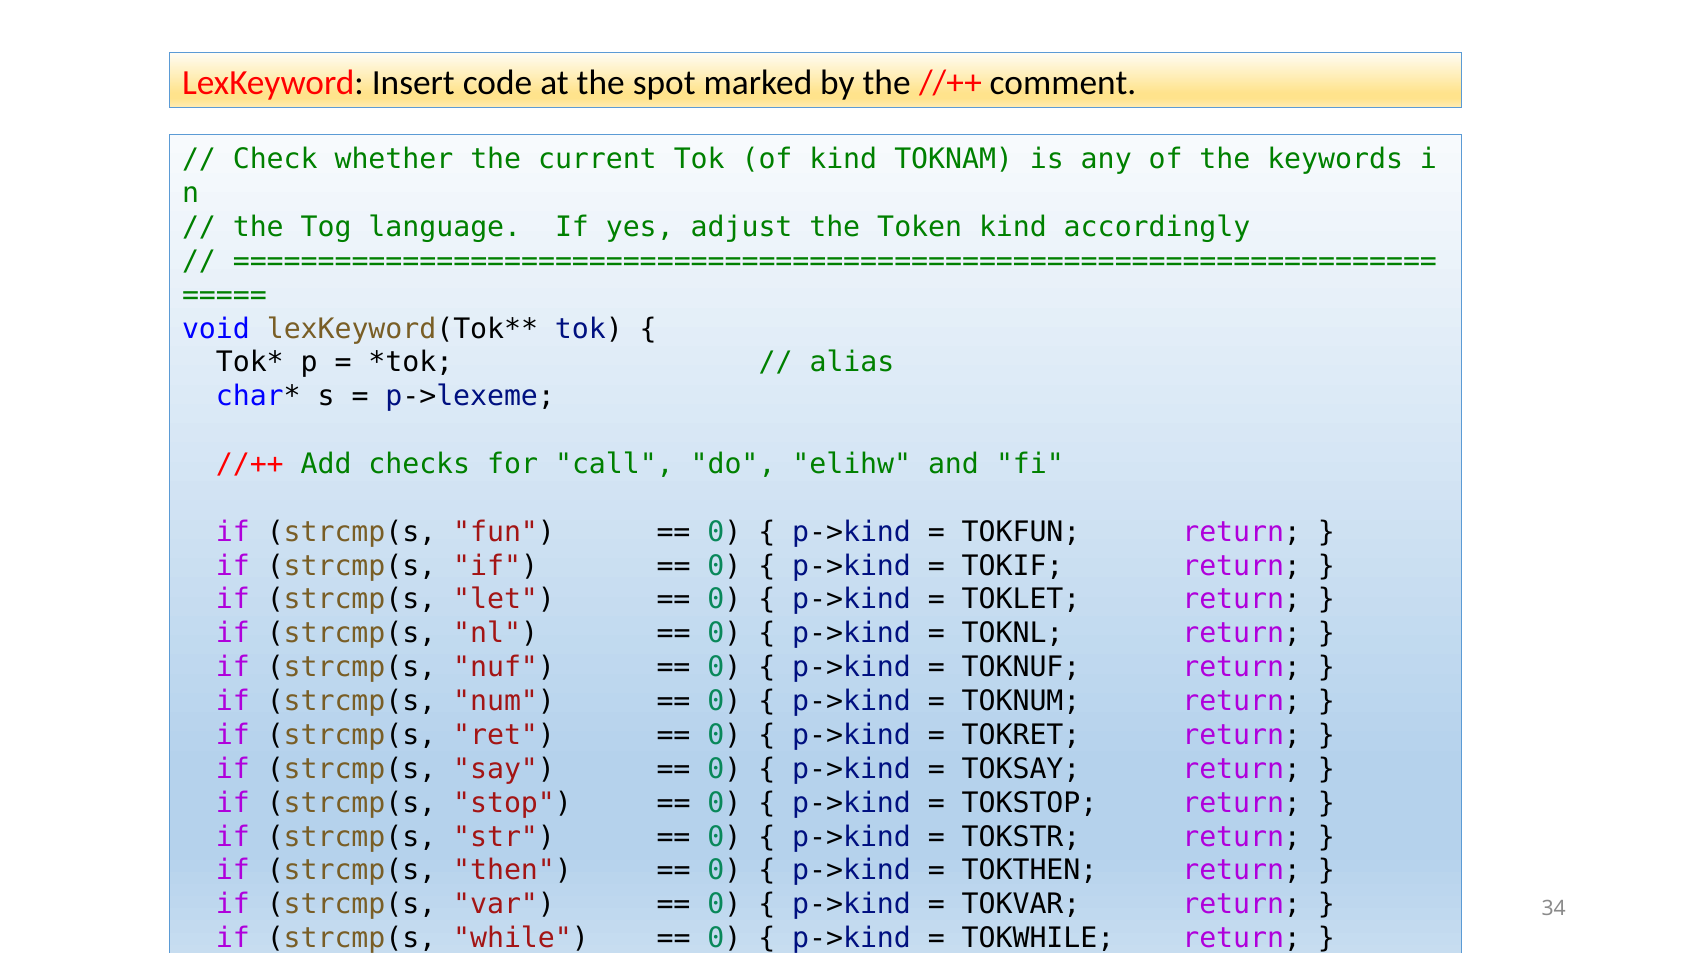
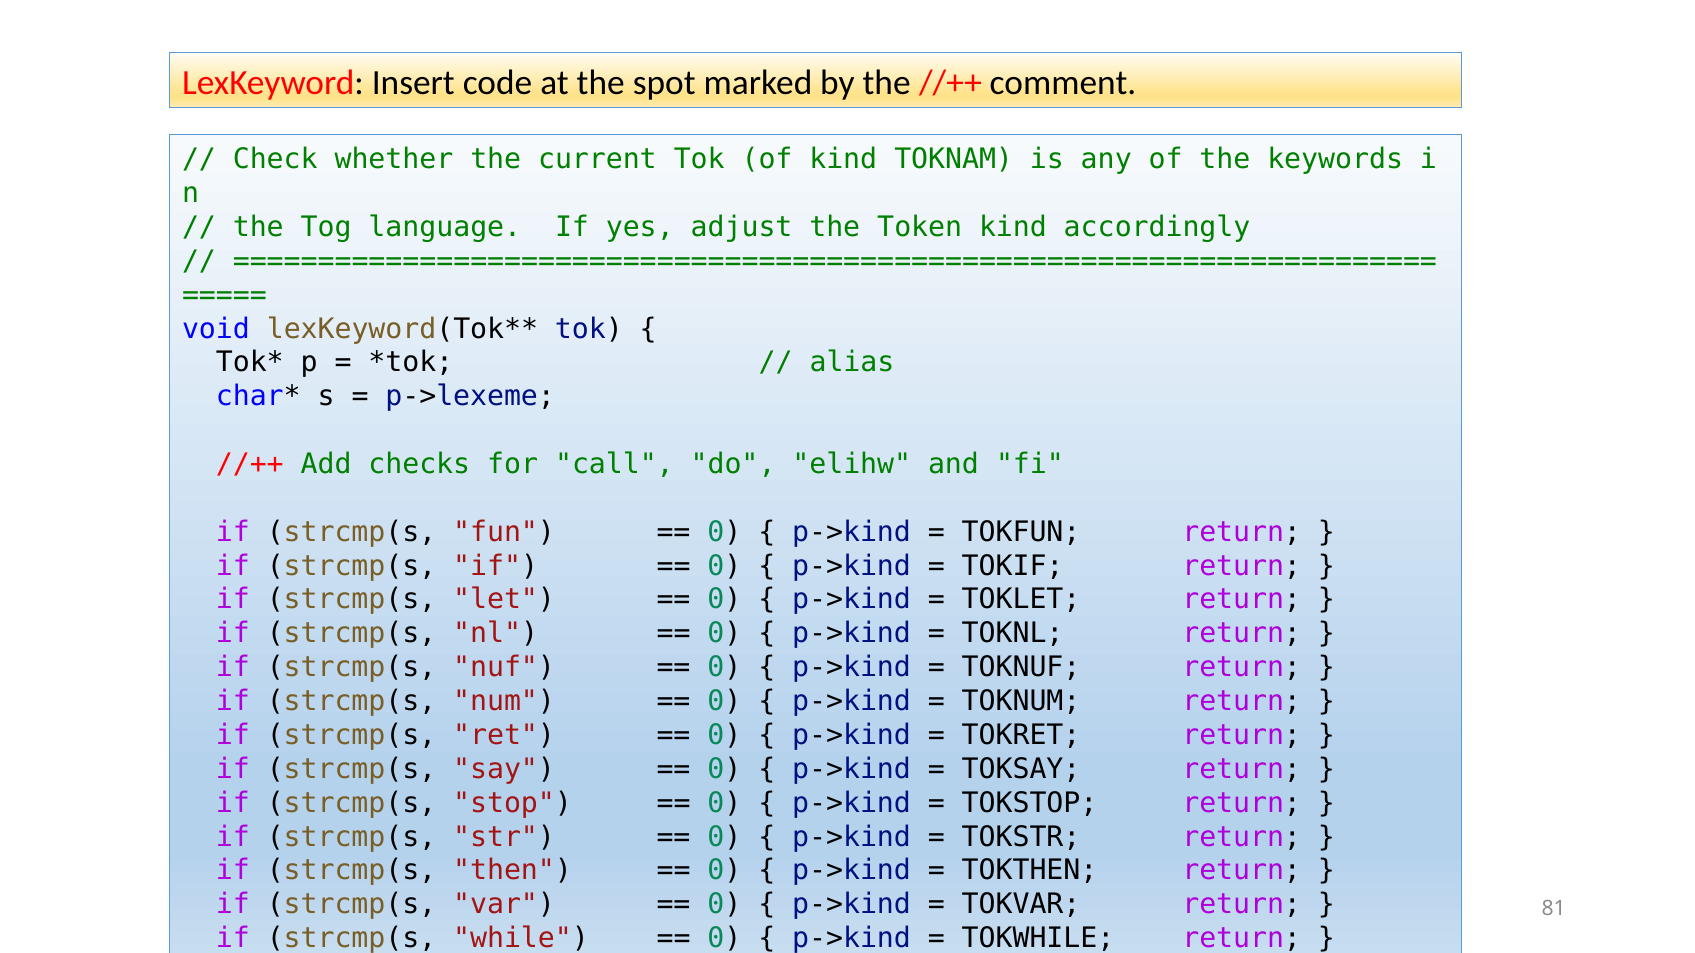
34: 34 -> 81 (1554, 909)
